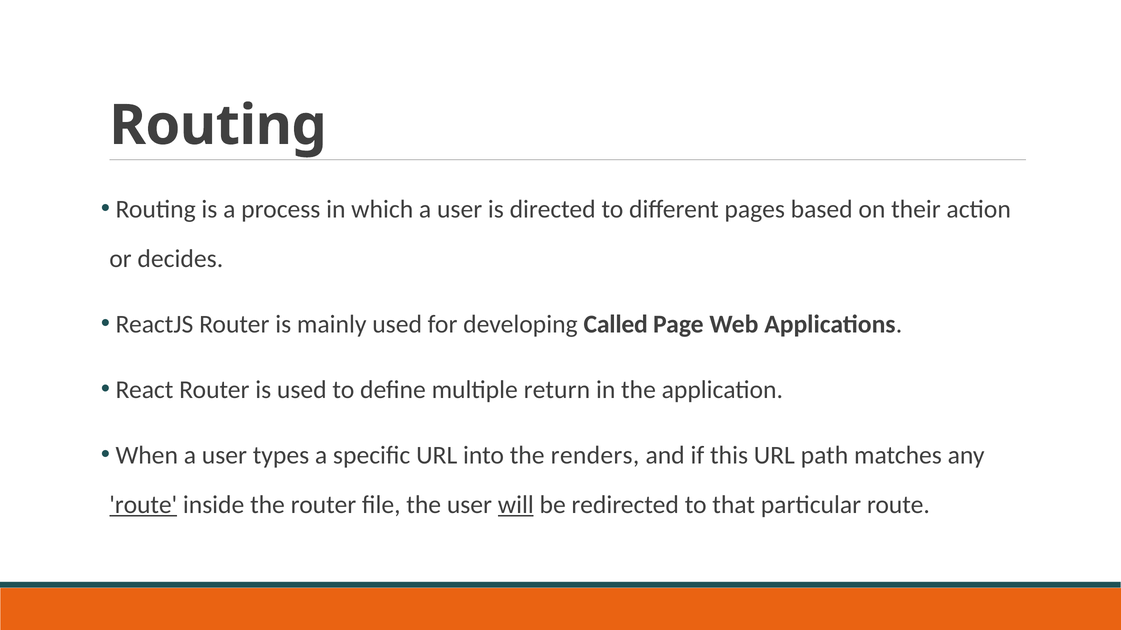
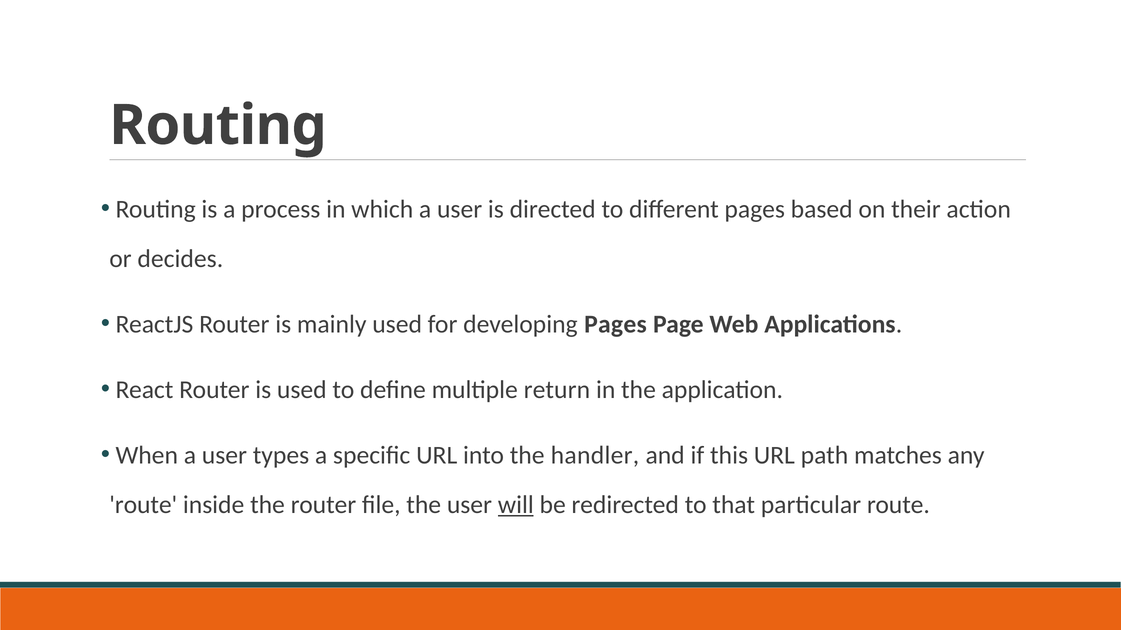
developing Called: Called -> Pages (615, 325)
renders: renders -> handler (595, 456)
route underline: present -> none (143, 505)
